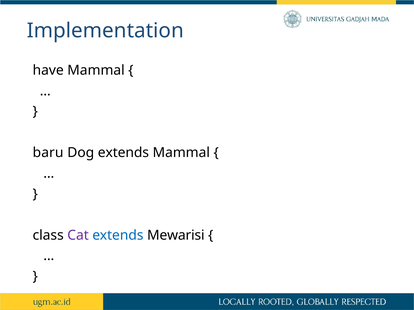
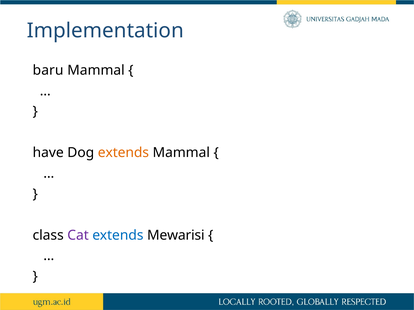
have: have -> baru (48, 70)
baru: baru -> have (48, 153)
extends colour: black -> orange (123, 153)
